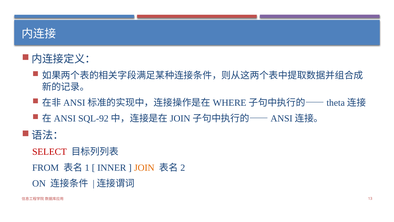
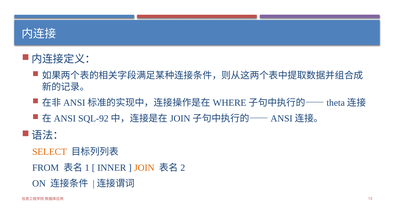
SELECT colour: red -> orange (49, 152)
